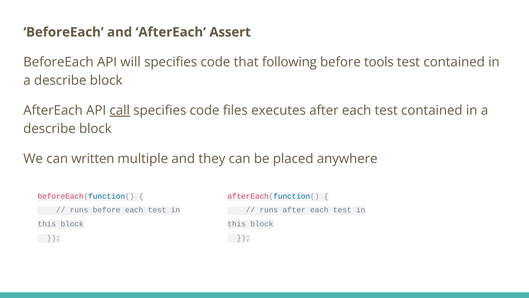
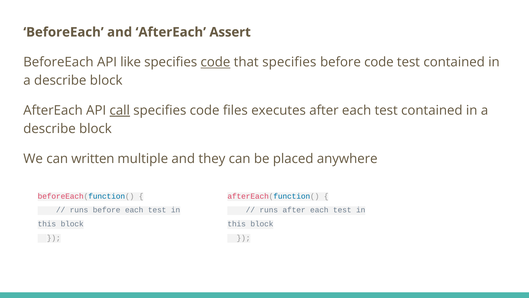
will: will -> like (131, 62)
code underline: none -> present (215, 62)
that following: following -> specifies (289, 62)
before tools: tools -> code (379, 62)
